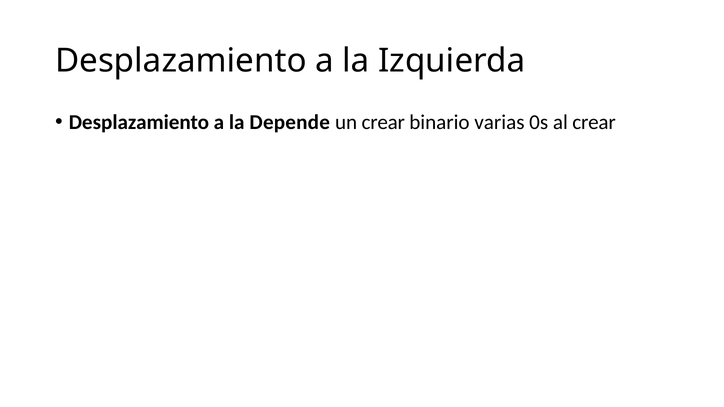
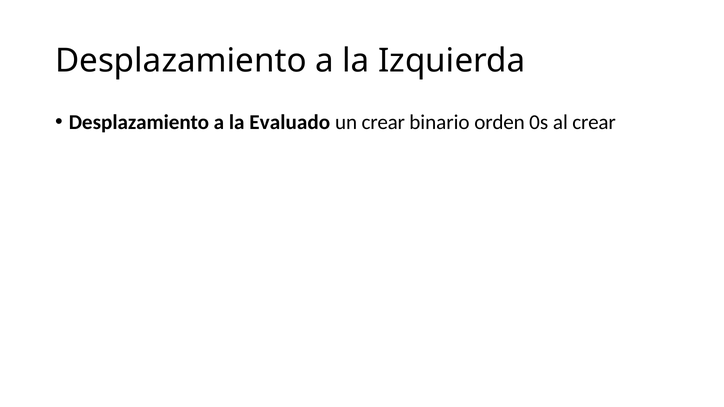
Depende: Depende -> Evaluado (290, 122)
varias: varias -> orden (500, 122)
